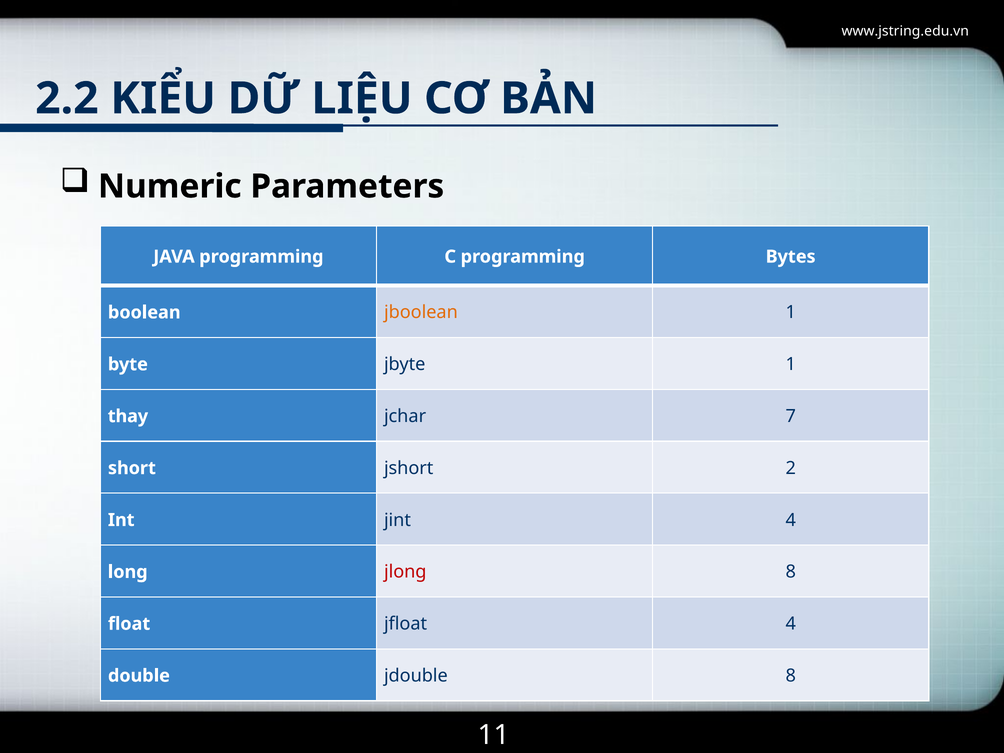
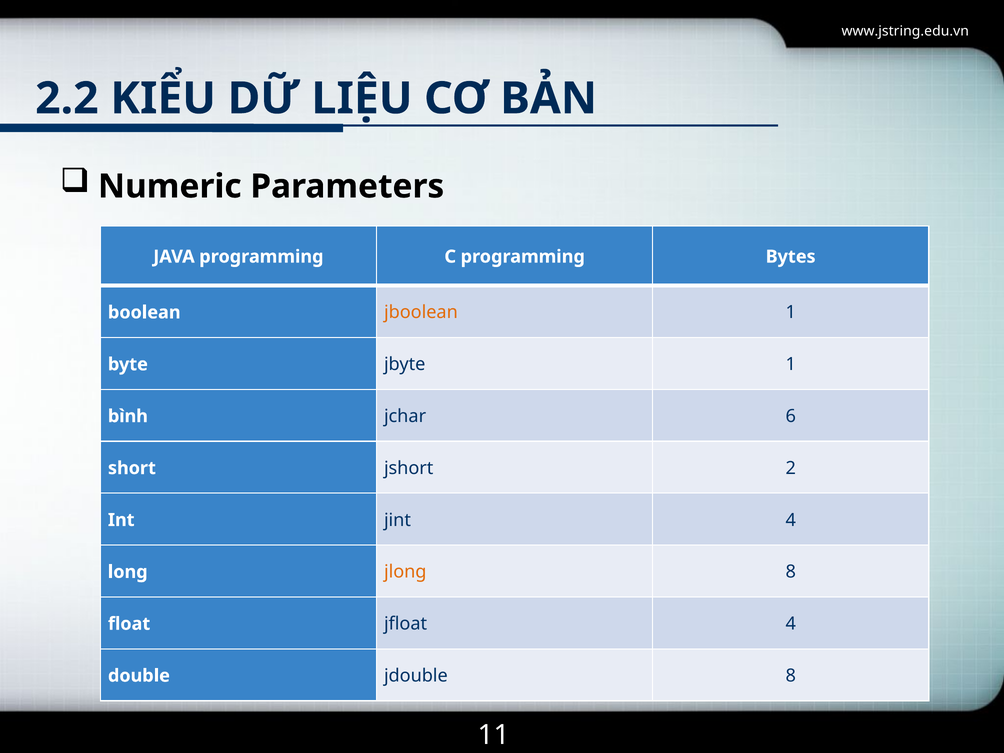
thay: thay -> bình (128, 416)
7: 7 -> 6 (791, 416)
jlong colour: red -> orange (405, 572)
